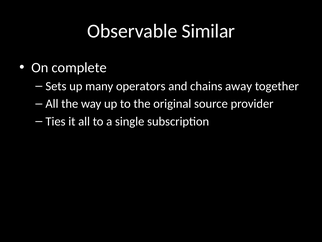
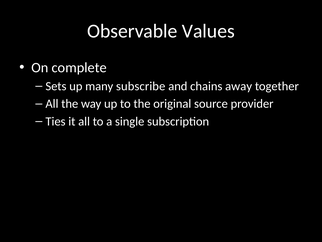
Similar: Similar -> Values (208, 31)
operators: operators -> subscribe (141, 86)
